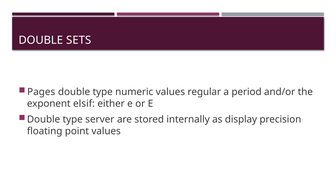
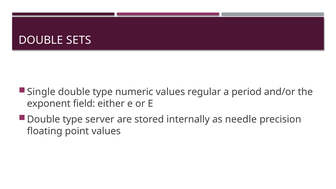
Pages: Pages -> Single (41, 92)
elsif: elsif -> field (84, 104)
display: display -> needle (241, 119)
